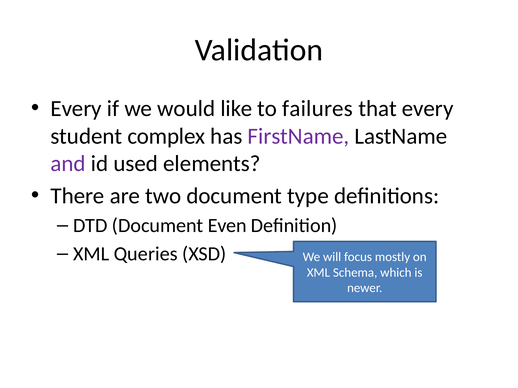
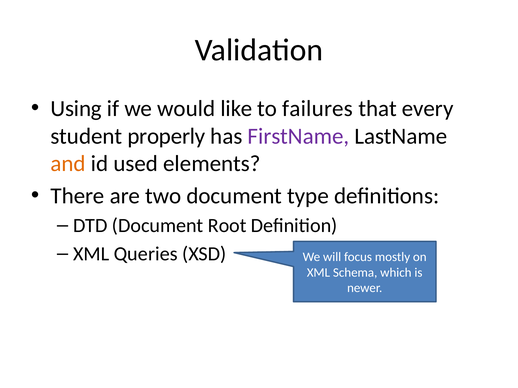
Every: Every -> Using (76, 109)
complex: complex -> properly (166, 136)
and colour: purple -> orange (68, 164)
Even: Even -> Root (227, 226)
